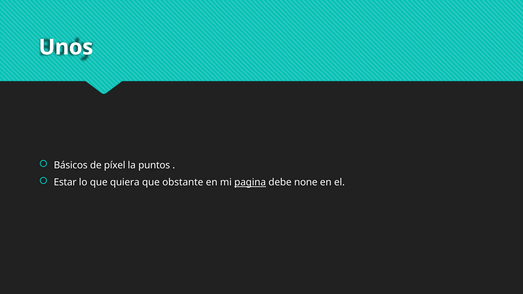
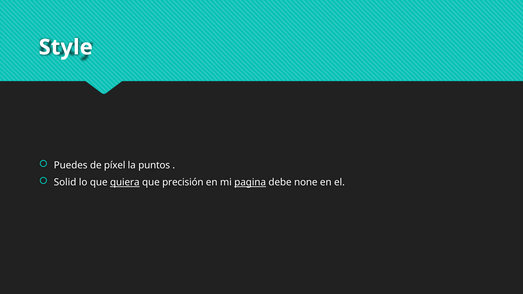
Unos: Unos -> Style (66, 47)
Básicos: Básicos -> Puedes (71, 165)
Estar: Estar -> Solid (65, 182)
quiera underline: none -> present (125, 182)
obstante: obstante -> precisión (183, 182)
